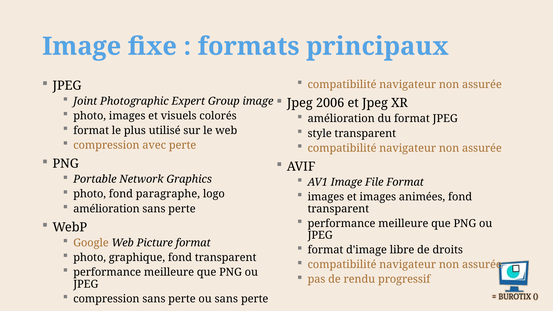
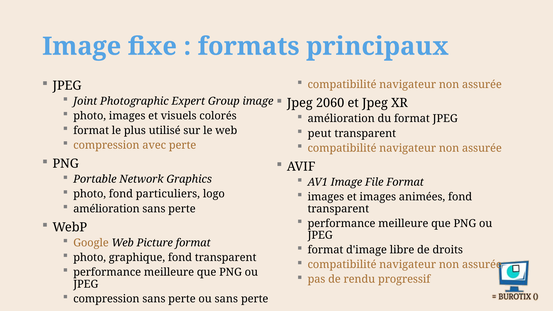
2006: 2006 -> 2060 (330, 103)
style: style -> peut (320, 133)
paragraphe: paragraphe -> particuliers (168, 194)
